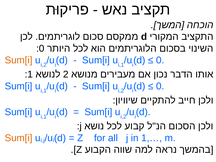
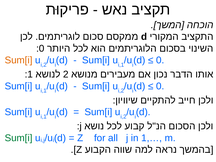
Sum[i colour: orange -> green (19, 138)
